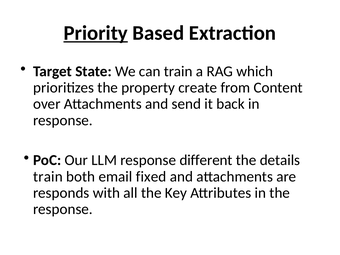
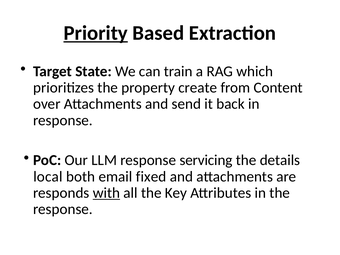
different: different -> servicing (206, 160)
train: train -> local (48, 177)
with underline: none -> present (106, 193)
